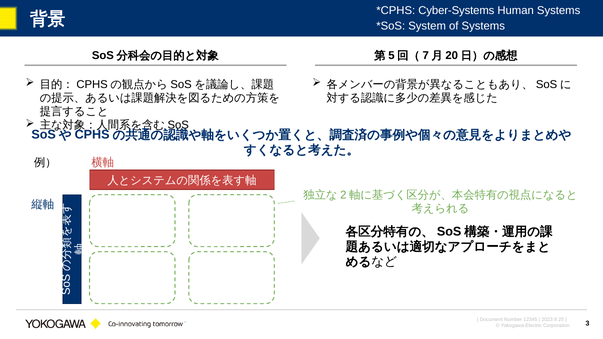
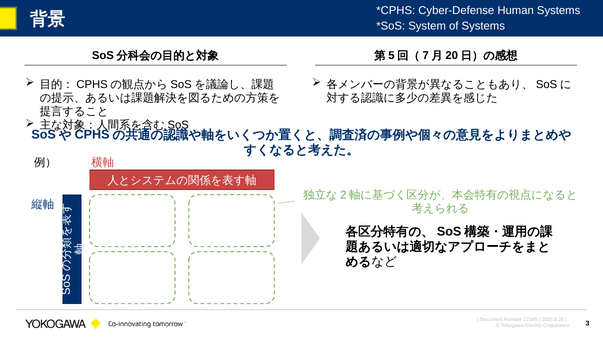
Cyber-Systems: Cyber-Systems -> Cyber-Defense (456, 11)
